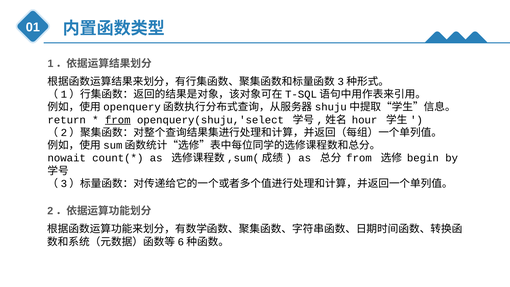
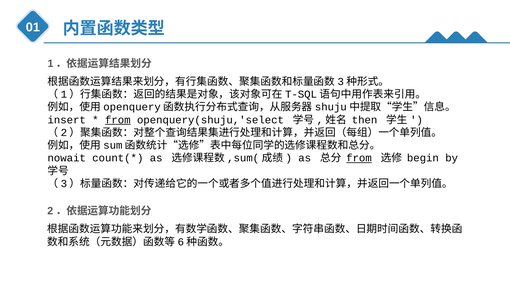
return: return -> insert (67, 120)
hour: hour -> then (365, 120)
from underline: none -> present (359, 158)
